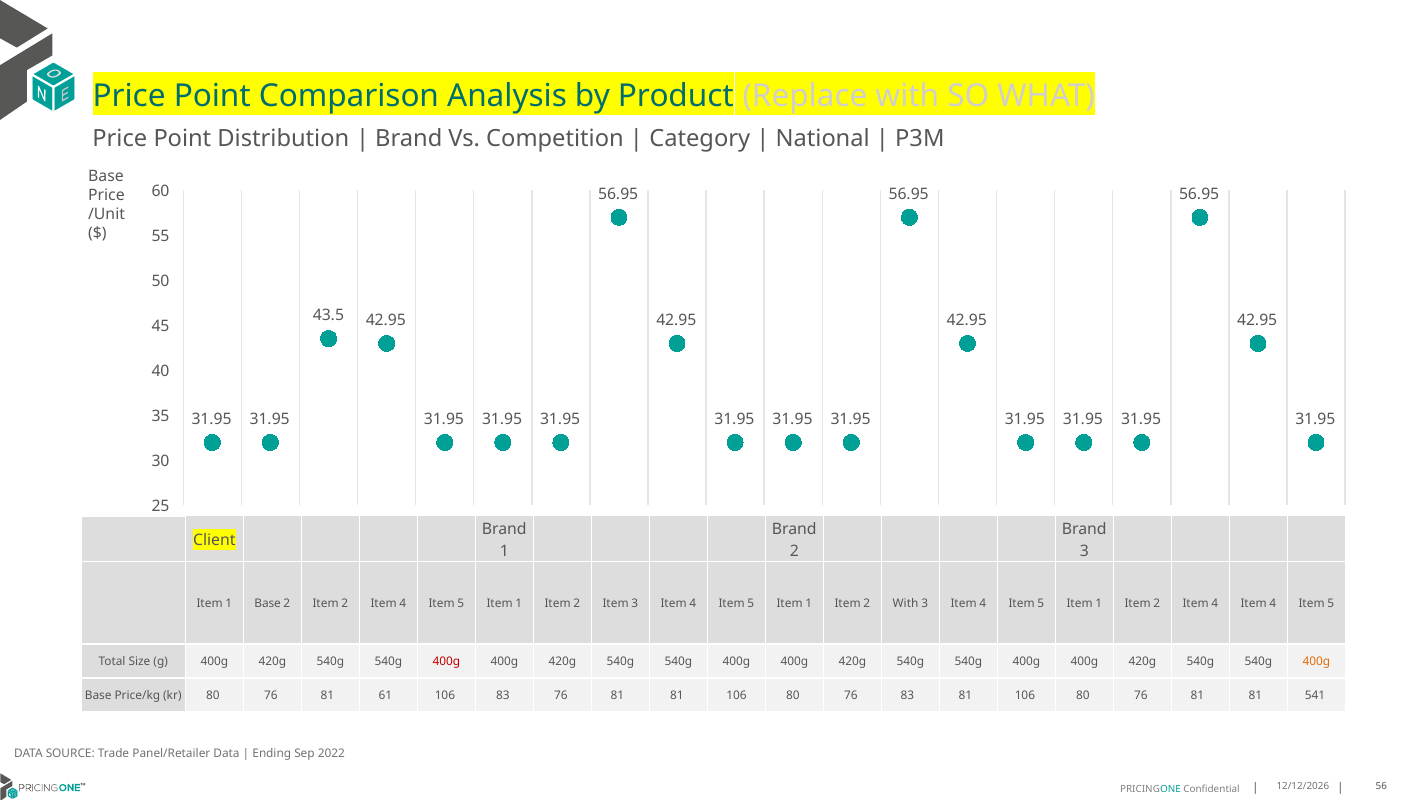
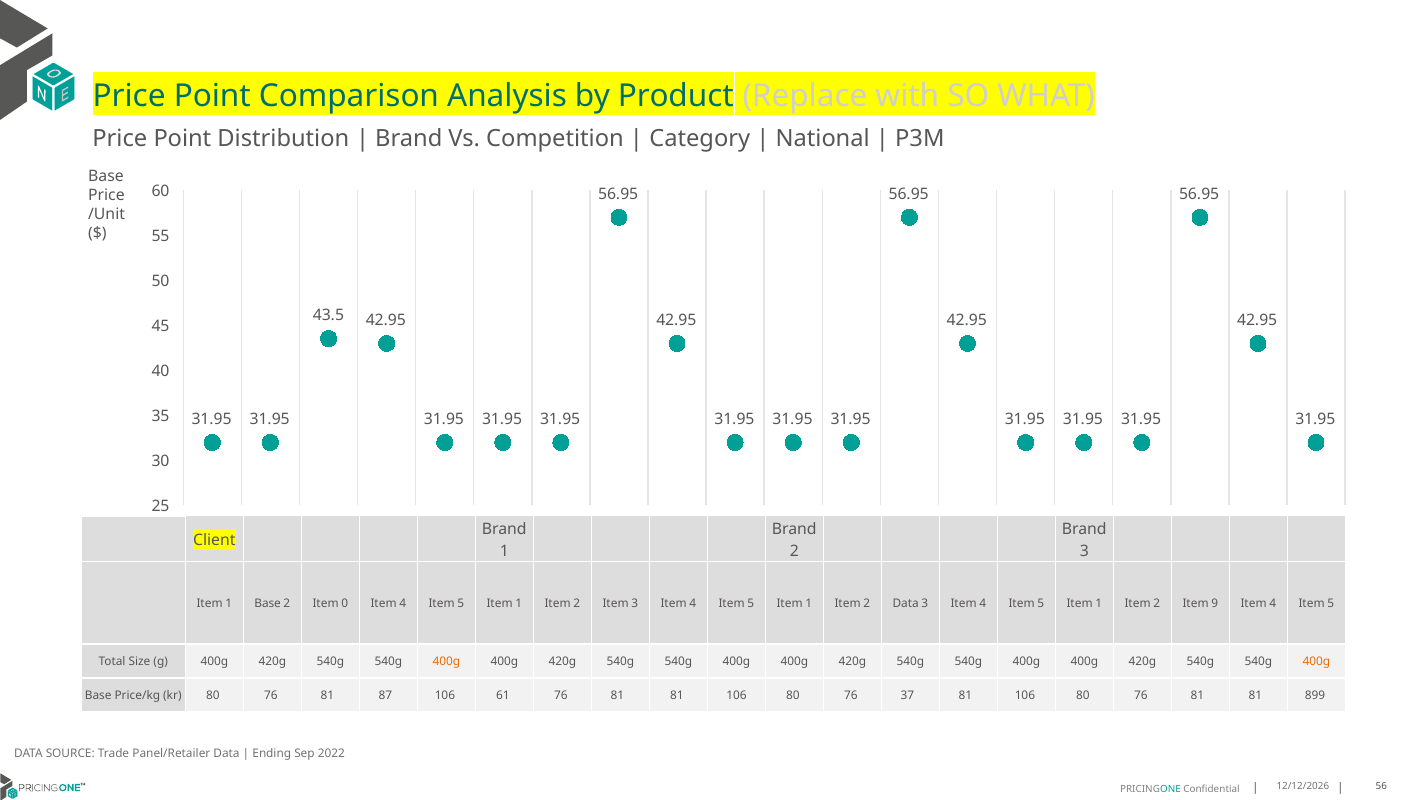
2 Item 2: 2 -> 0 (345, 604)
2 With: With -> Data (906, 604)
4: 4 -> 9 (1215, 604)
400g colour: red -> orange (446, 662)
61: 61 -> 87 (385, 696)
106 83: 83 -> 61 (503, 696)
76 83: 83 -> 37 (907, 696)
541: 541 -> 899 (1315, 696)
